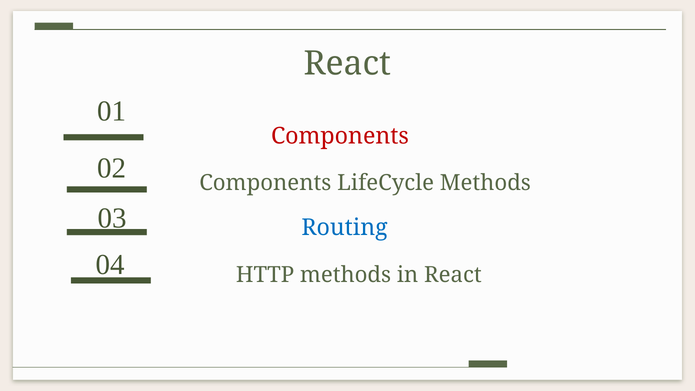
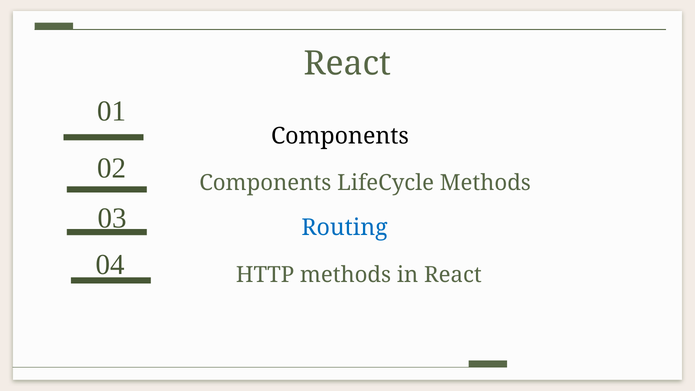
Components colour: red -> black (340, 136)
